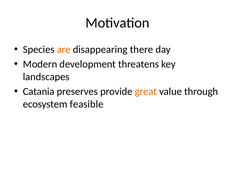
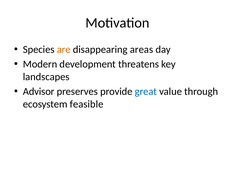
there: there -> areas (142, 49)
Catania: Catania -> Advisor (39, 91)
great colour: orange -> blue (146, 91)
